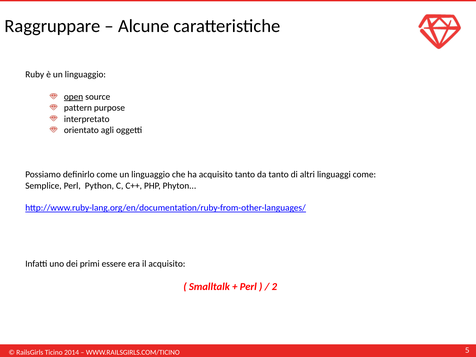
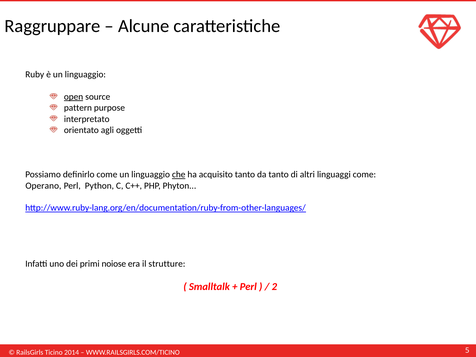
che underline: none -> present (179, 175)
Semplice: Semplice -> Operano (43, 186)
essere: essere -> noiose (114, 264)
il acquisito: acquisito -> strutture (167, 264)
